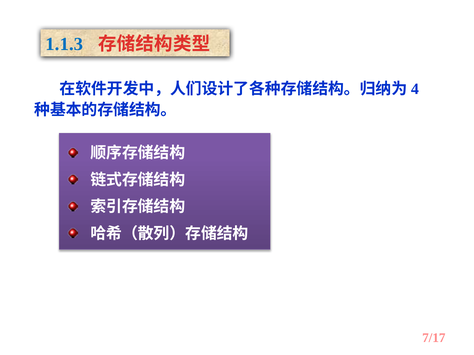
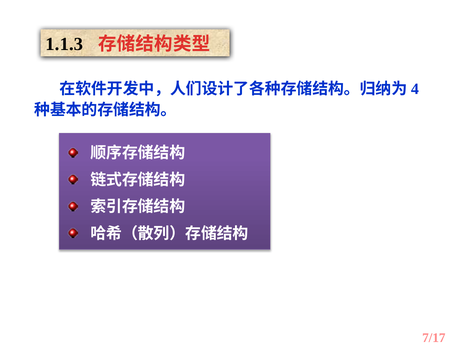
1.1.3 colour: blue -> black (64, 44)
